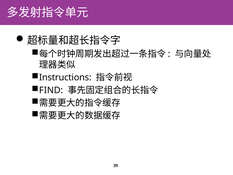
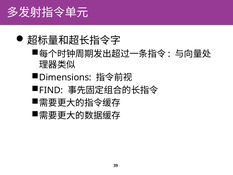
Instructions: Instructions -> Dimensions (65, 77)
